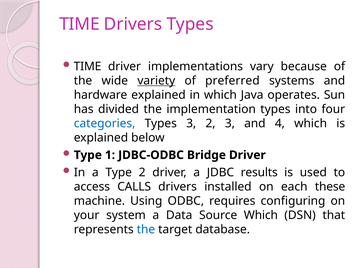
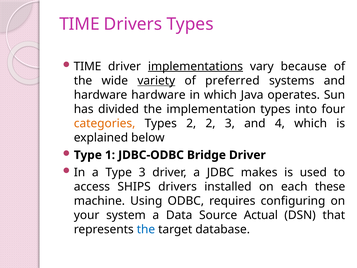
implementations underline: none -> present (195, 66)
hardware explained: explained -> hardware (158, 95)
categories colour: blue -> orange (105, 123)
Types 3: 3 -> 2 (191, 123)
Type 2: 2 -> 3 (142, 172)
results: results -> makes (259, 172)
CALLS: CALLS -> SHIPS (134, 186)
Source Which: Which -> Actual (261, 215)
